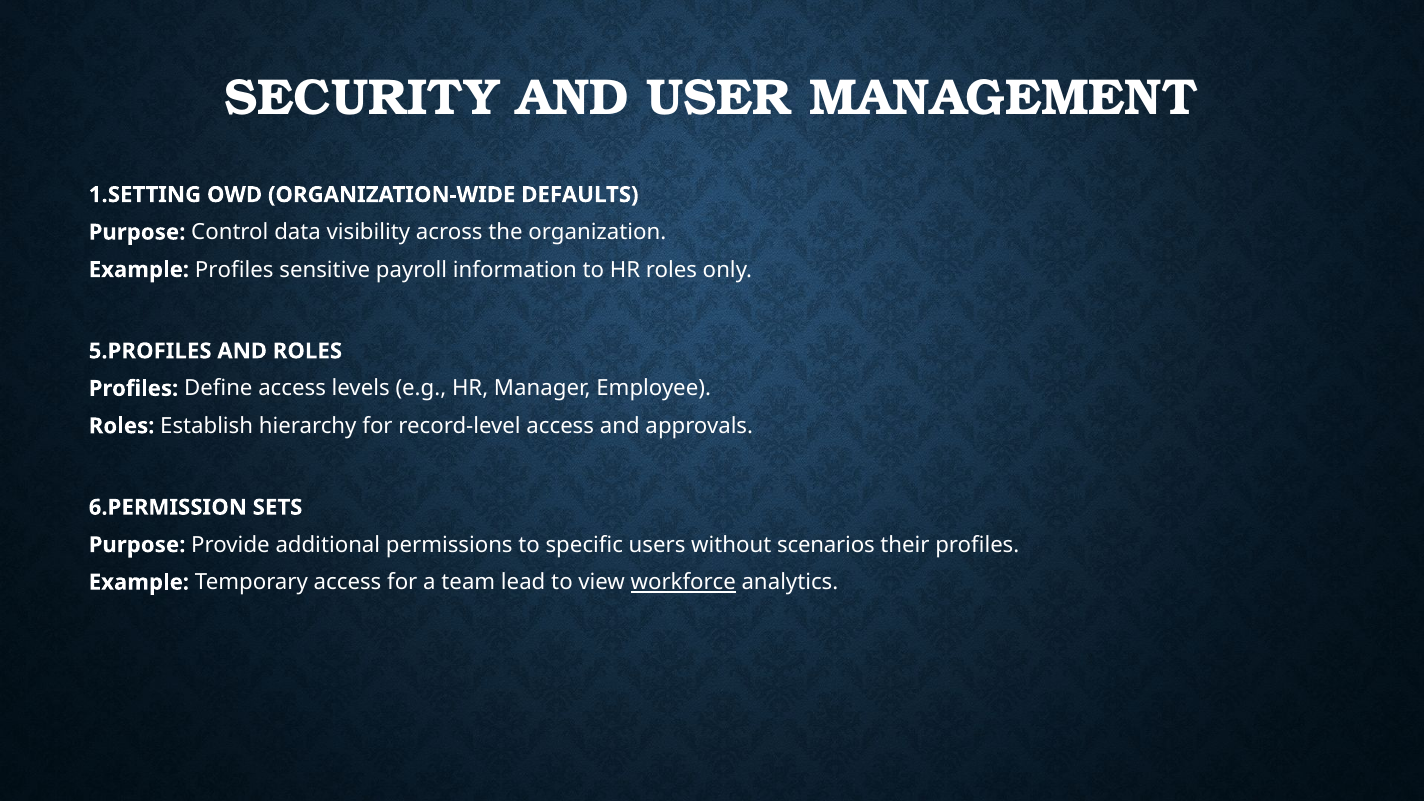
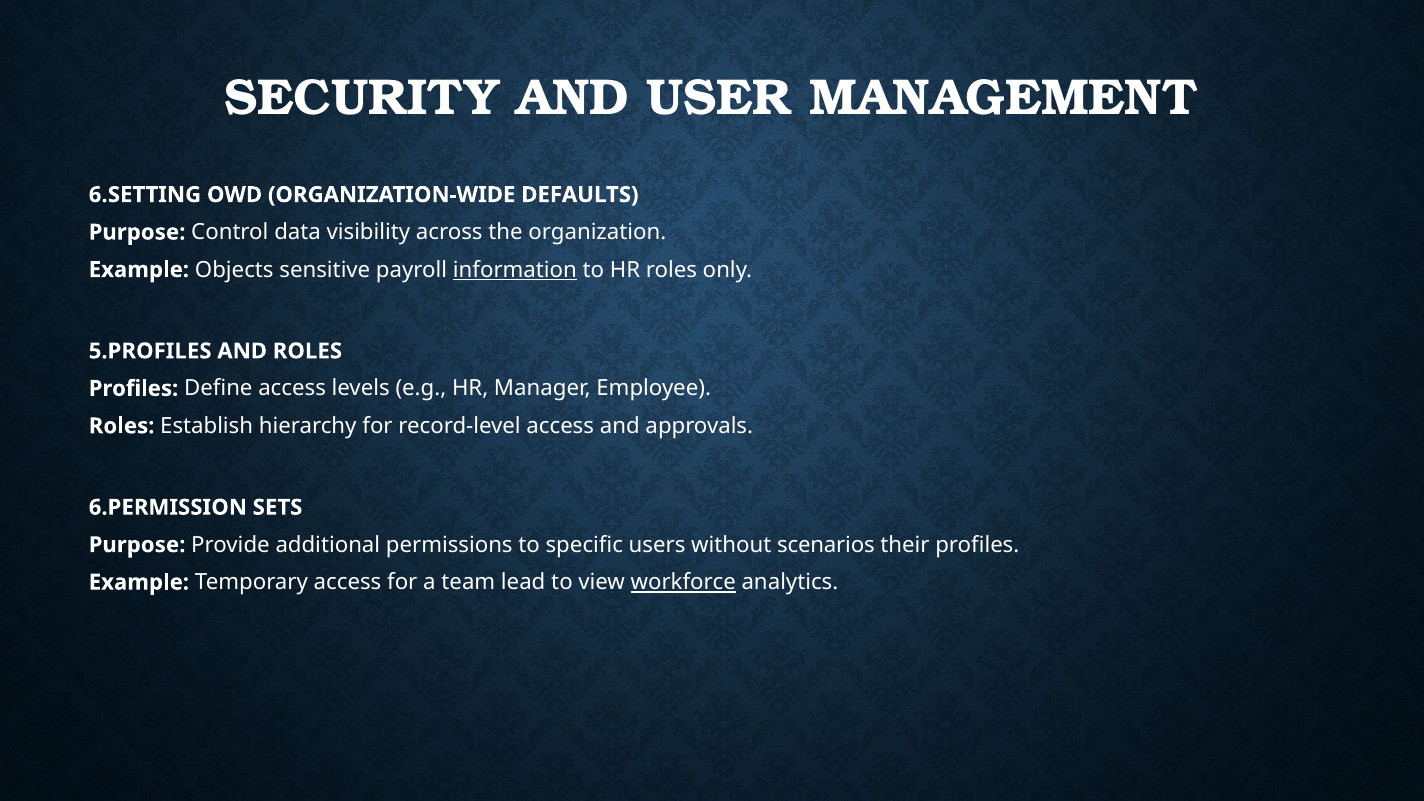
1.SETTING: 1.SETTING -> 6.SETTING (145, 195)
Example Profiles: Profiles -> Objects (234, 270)
information underline: none -> present (515, 270)
